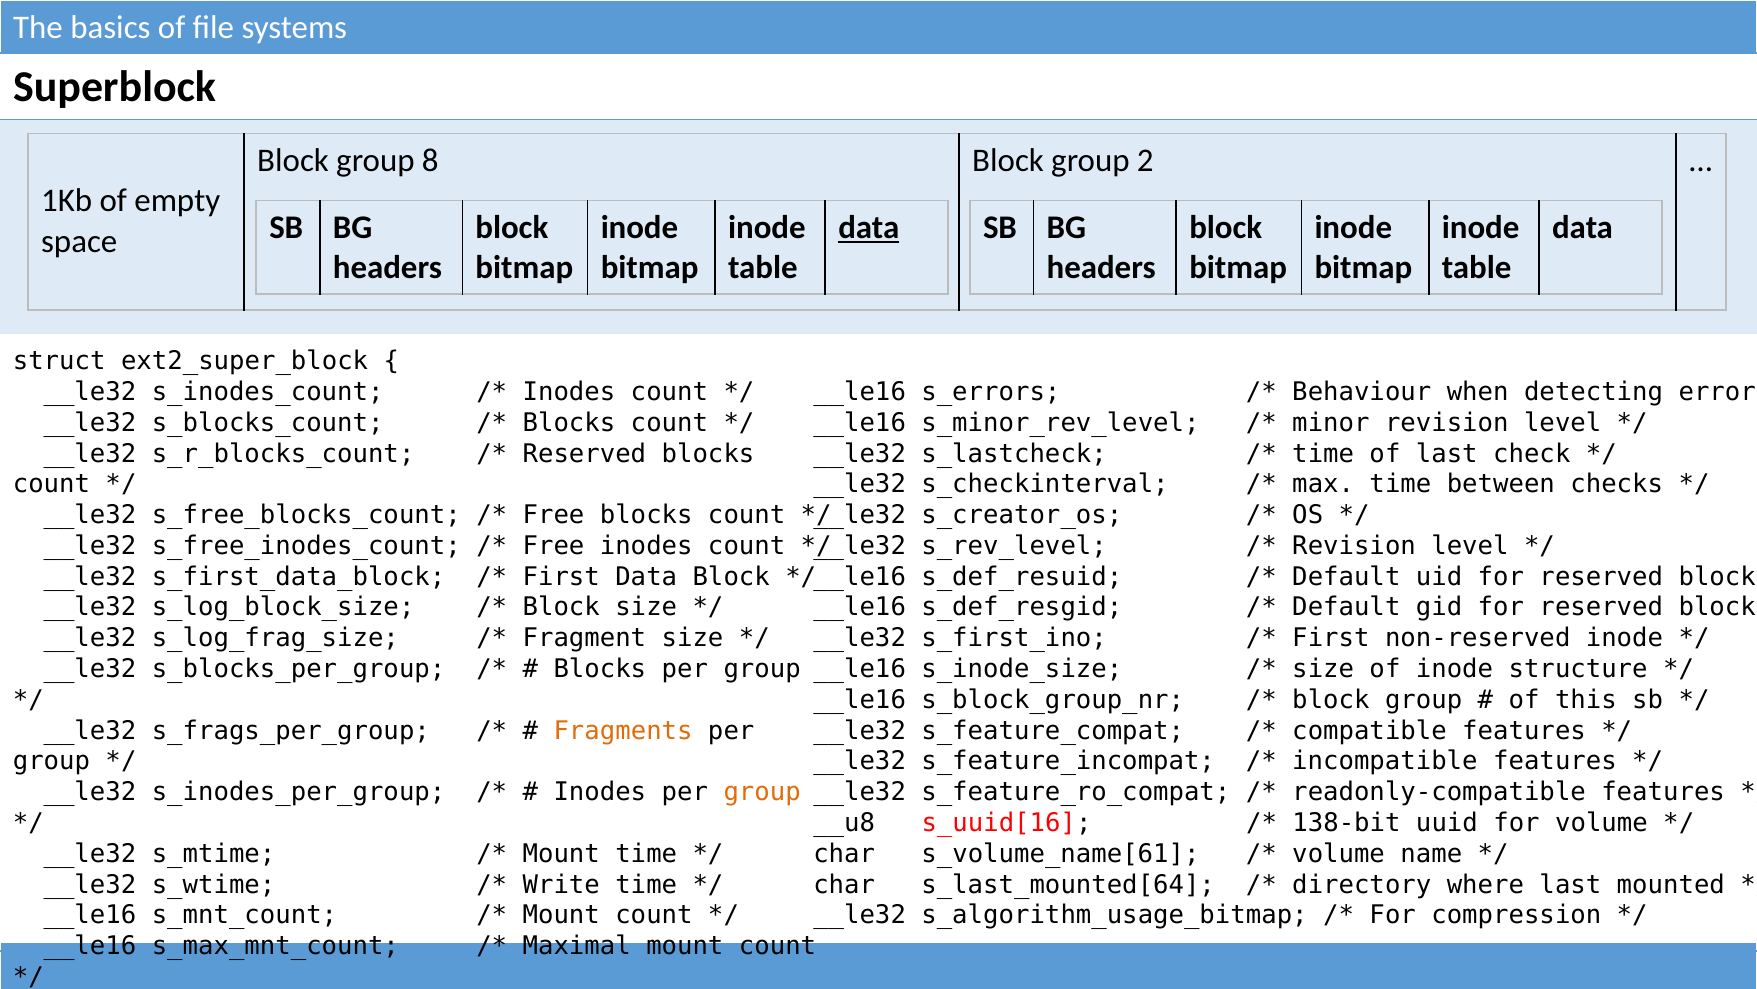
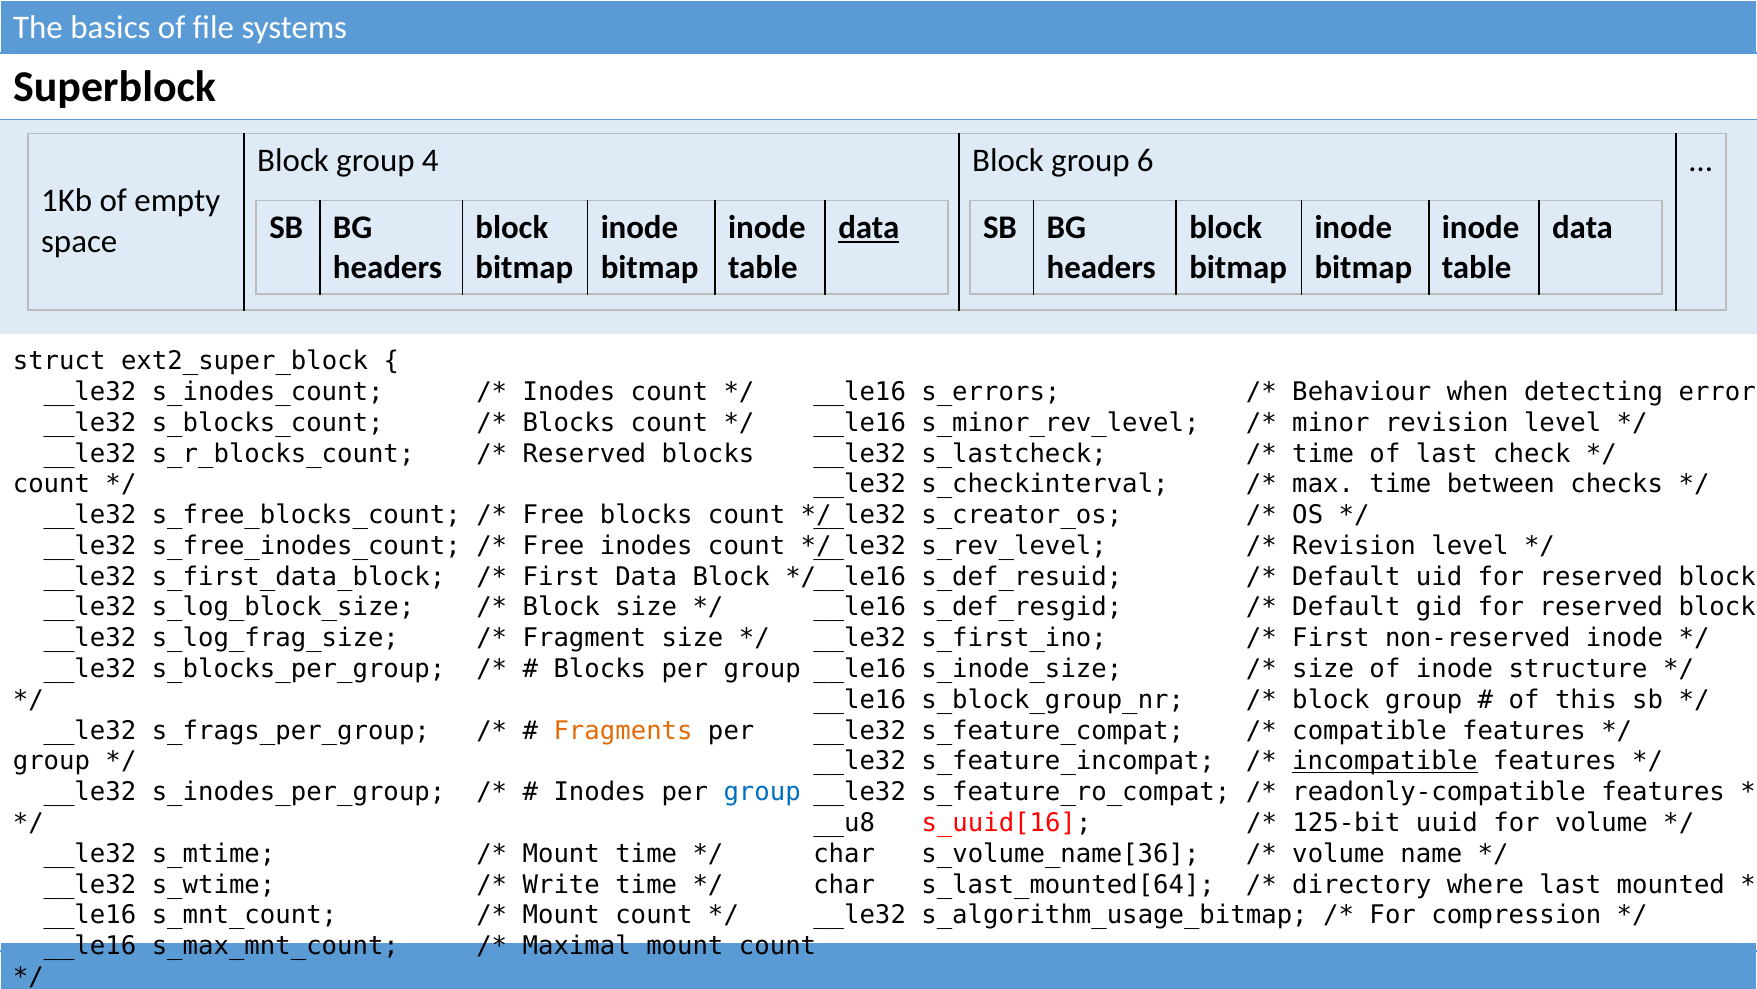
8: 8 -> 4 (430, 161)
2: 2 -> 6 (1145, 161)
incompatible underline: none -> present (1385, 761)
group colour: orange -> blue (762, 792)
138-bit: 138-bit -> 125-bit (1347, 822)
s_volume_name[61: s_volume_name[61 -> s_volume_name[36 (1060, 853)
